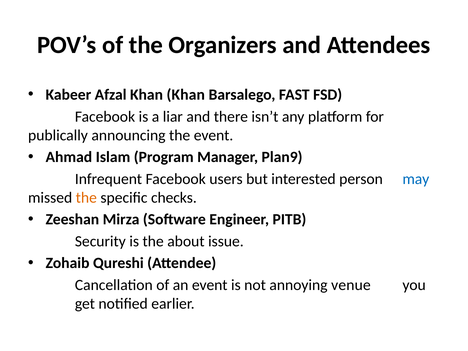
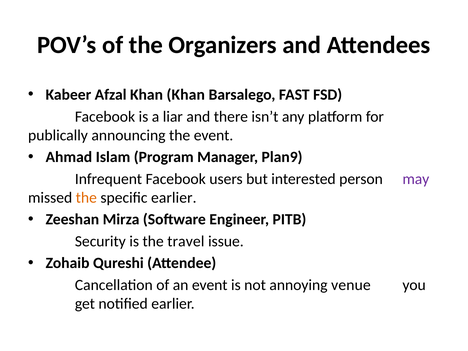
may colour: blue -> purple (416, 179)
specific checks: checks -> earlier (174, 198)
about: about -> travel (186, 241)
